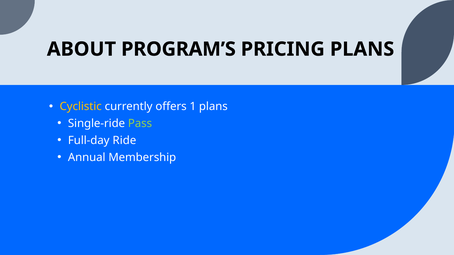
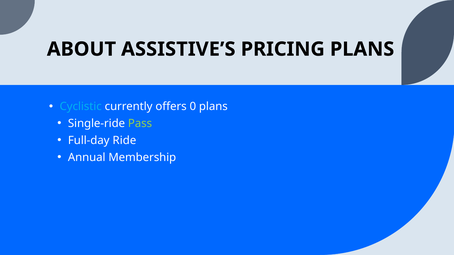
PROGRAM’S: PROGRAM’S -> ASSISTIVE’S (178, 49)
Cyclistic colour: yellow -> light blue (81, 107)
1: 1 -> 0 (193, 107)
